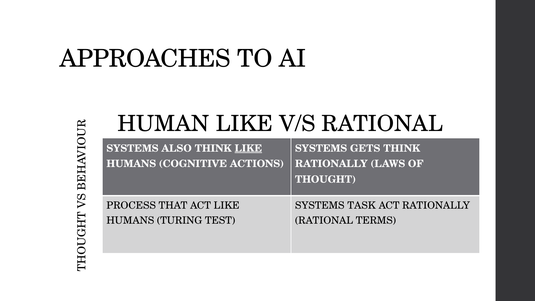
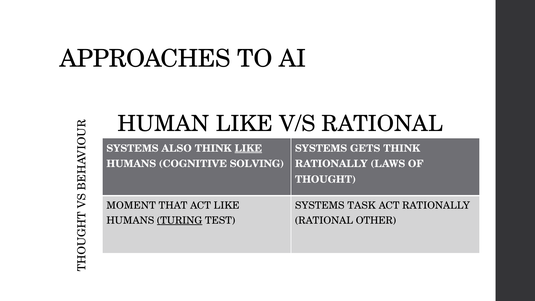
ACTIONS: ACTIONS -> SOLVING (257, 164)
PROCESS: PROCESS -> MOMENT (131, 206)
TURING underline: none -> present (180, 220)
TERMS: TERMS -> OTHER (376, 220)
